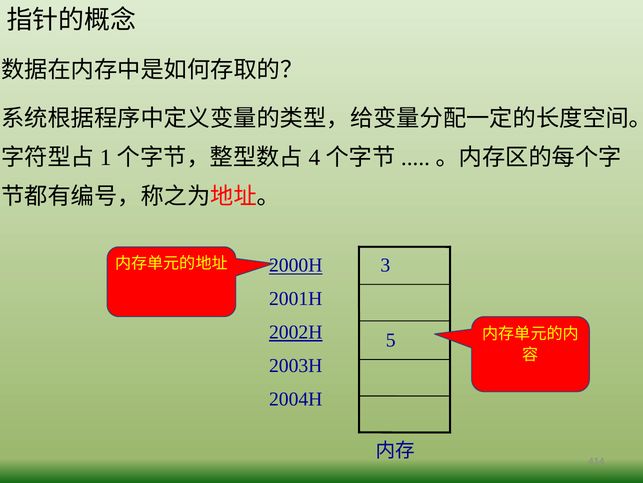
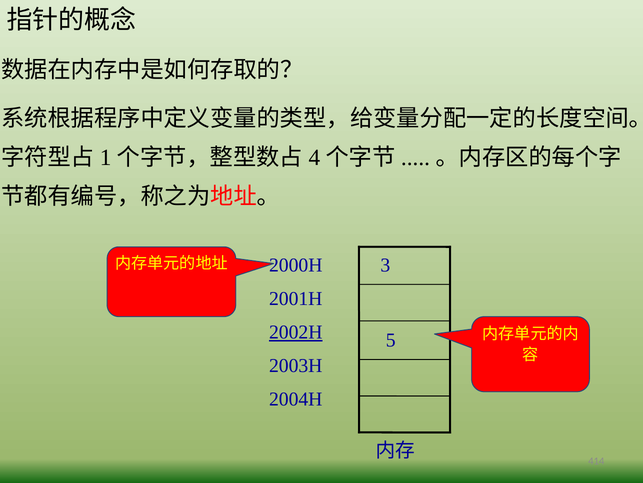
2000H underline: present -> none (296, 265)
